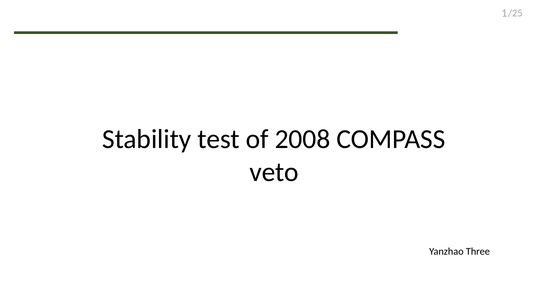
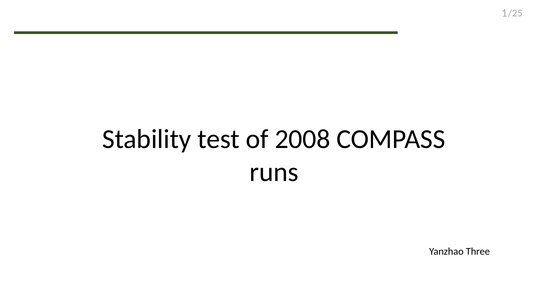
veto: veto -> runs (274, 172)
